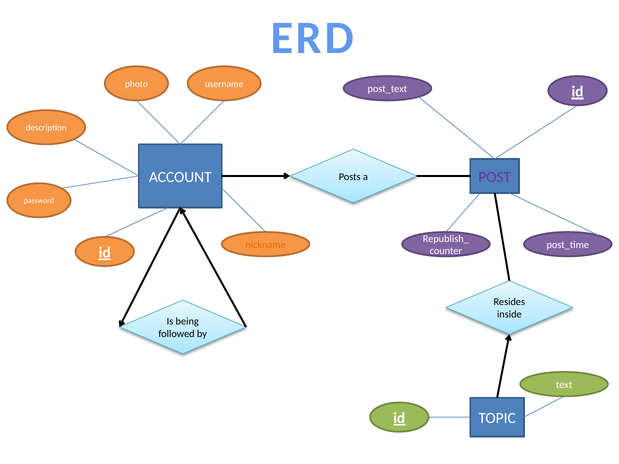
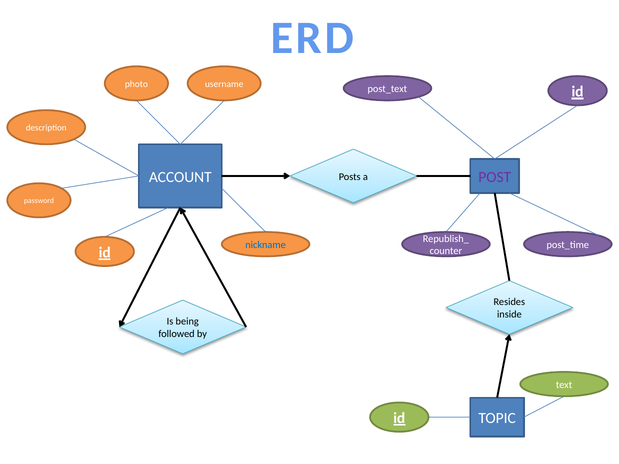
nickname colour: orange -> blue (266, 245)
